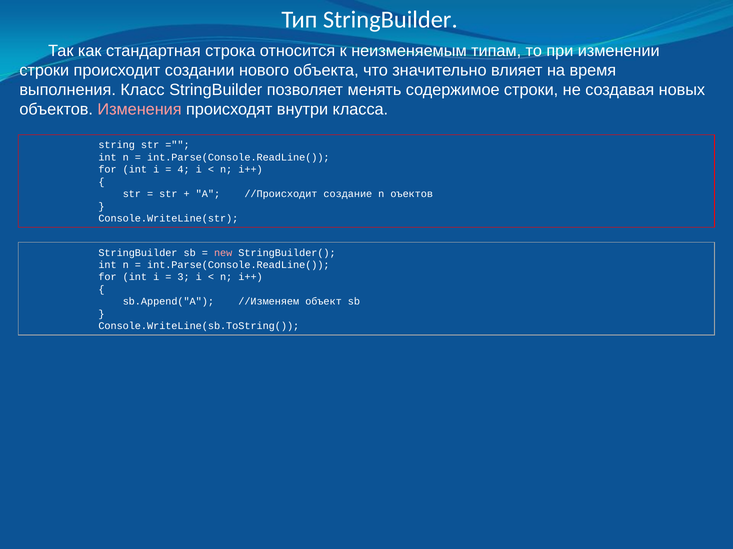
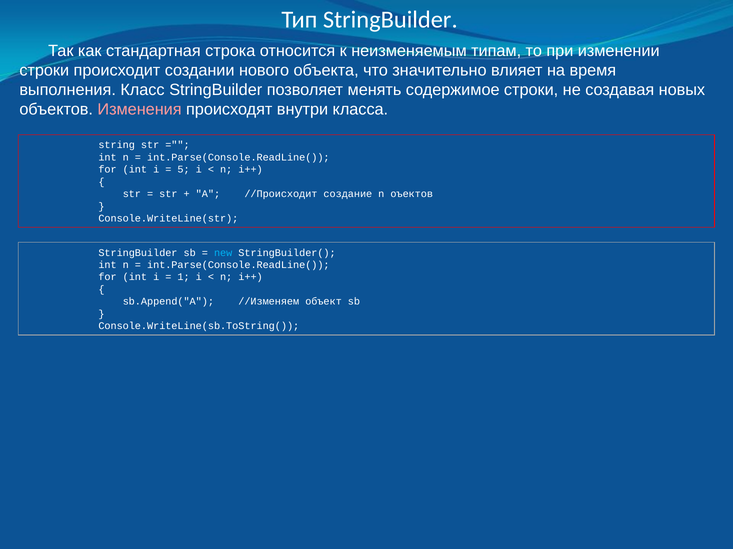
4: 4 -> 5 (184, 170)
new colour: pink -> light blue (223, 253)
3: 3 -> 1 (184, 278)
